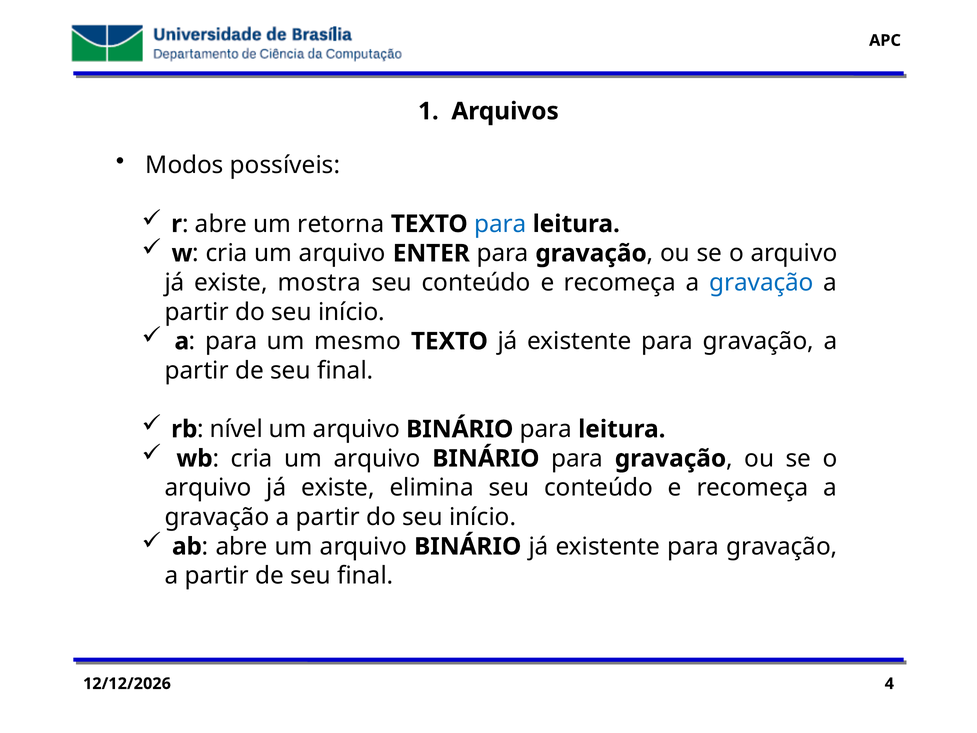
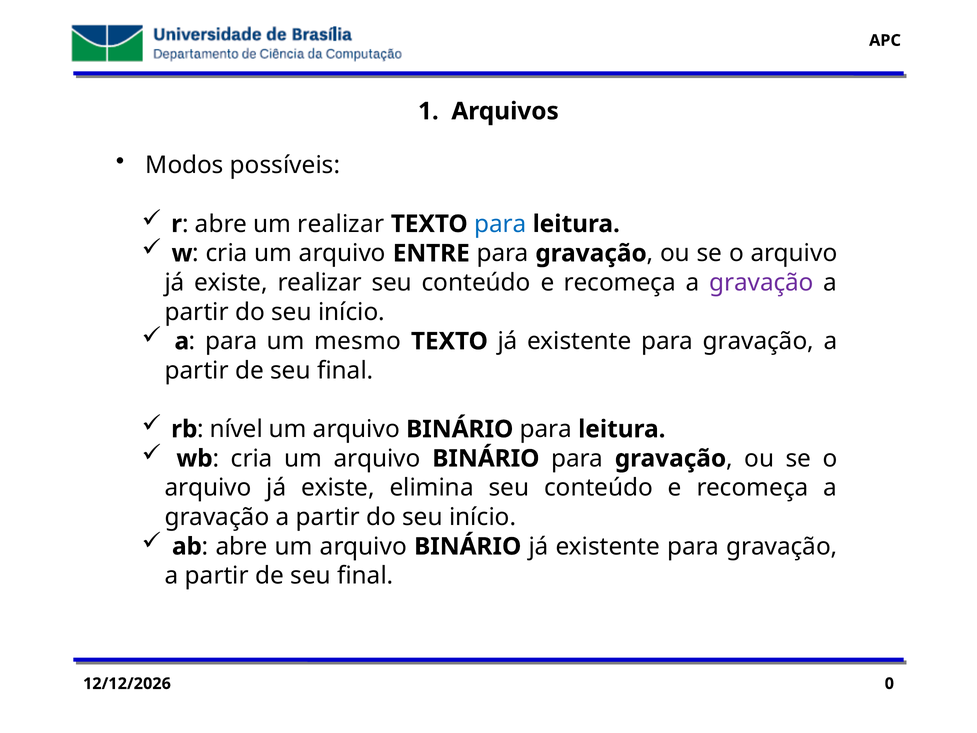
um retorna: retorna -> realizar (341, 224)
ENTER: ENTER -> ENTRE (431, 253)
existe mostra: mostra -> realizar (320, 283)
gravação colour: blue -> purple (761, 283)
4: 4 -> 0 (889, 683)
